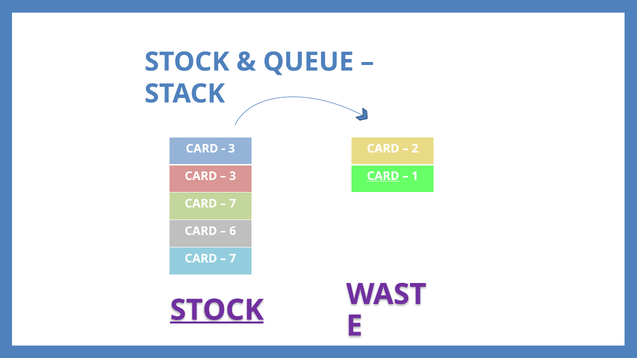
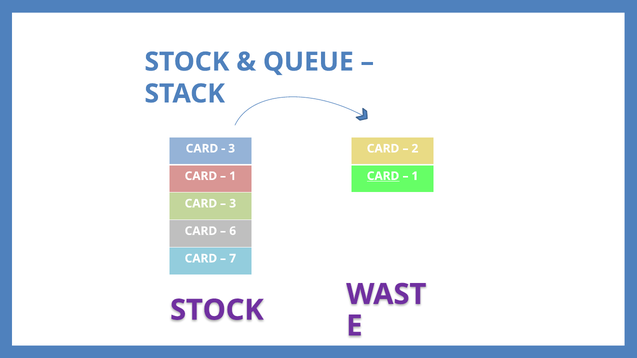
3: 3 -> 1 (233, 176)
7: 7 -> 3 (233, 204)
STOCK underline: present -> none (217, 310)
